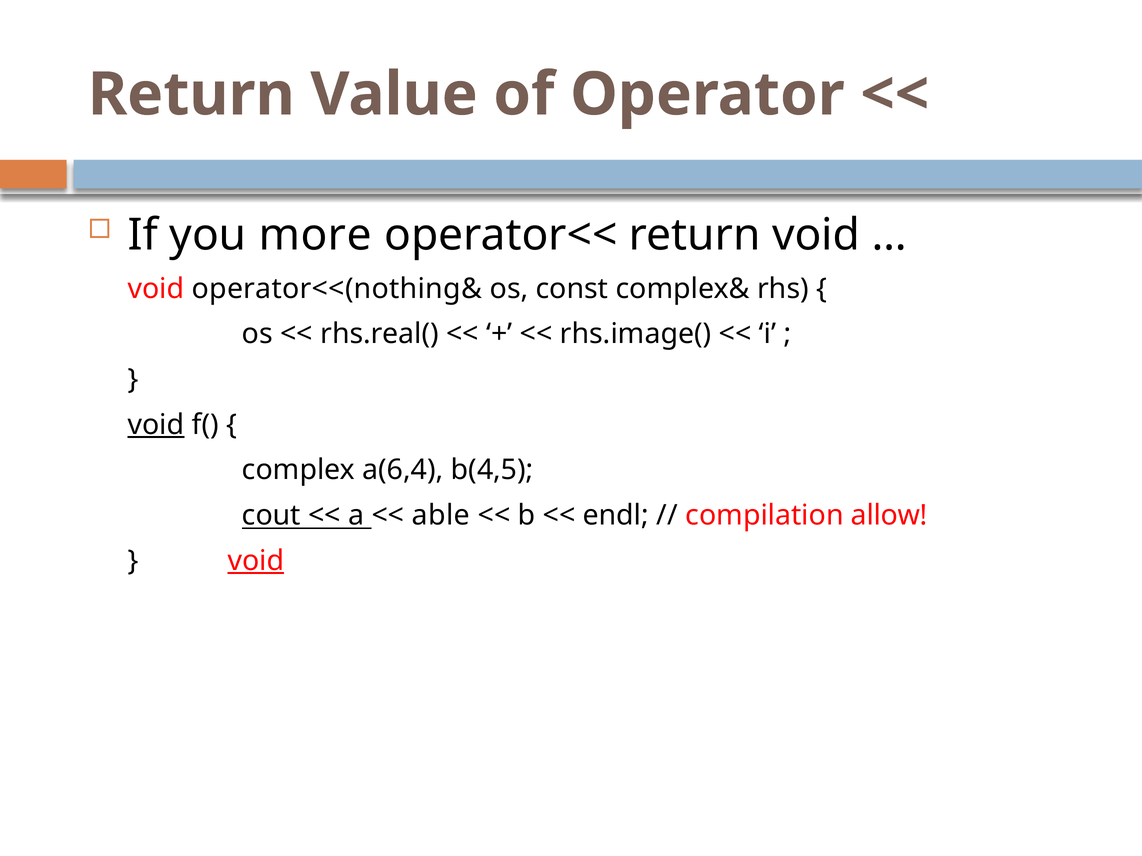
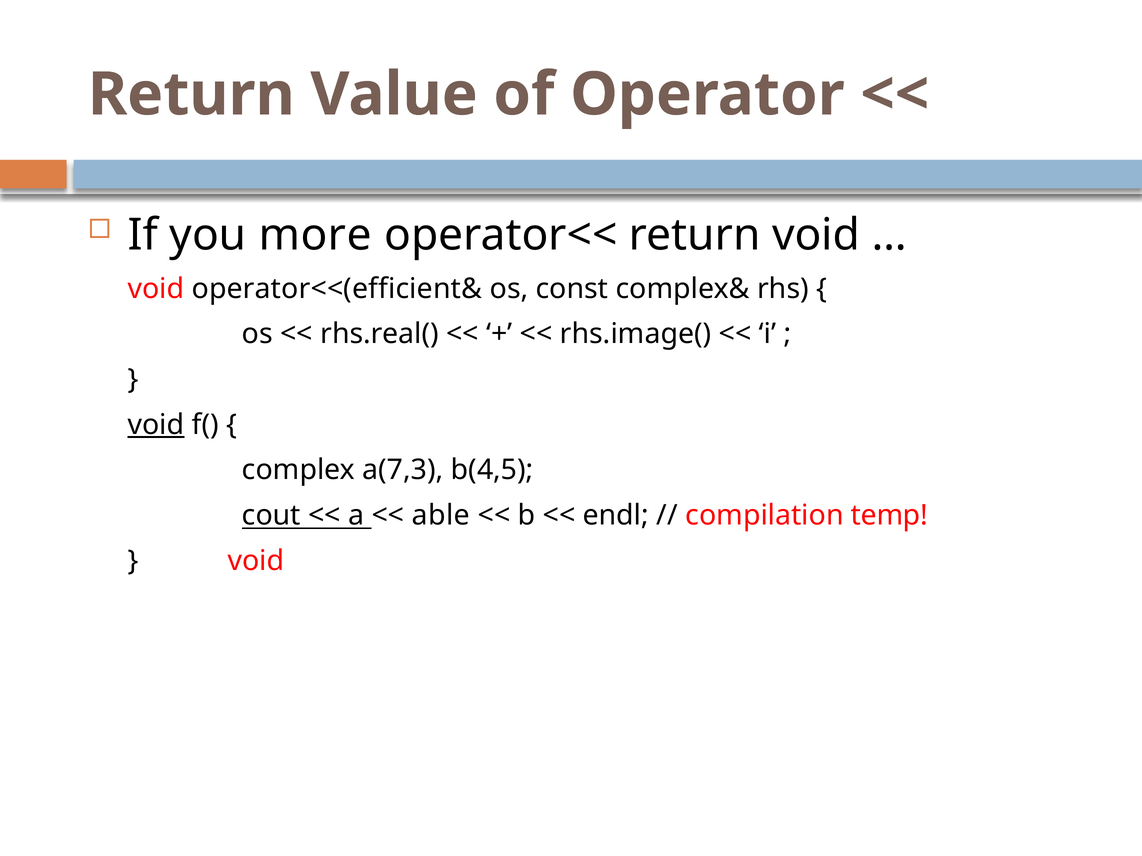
operator<<(nothing&: operator<<(nothing& -> operator<<(efficient& (337, 289)
a(6,4: a(6,4 -> a(7,3 (403, 470)
allow: allow -> temp (889, 516)
void underline: present -> none (256, 561)
